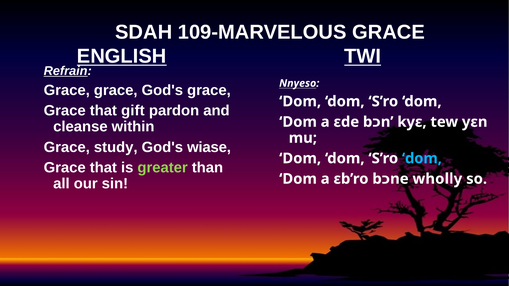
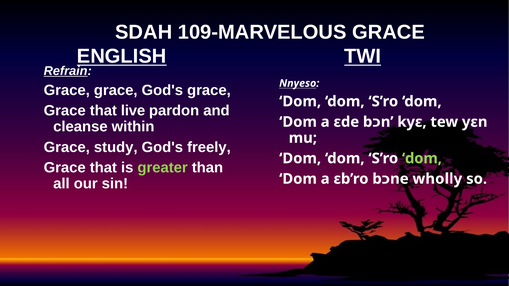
gift: gift -> live (133, 111)
wiase: wiase -> freely (209, 147)
dom colour: light blue -> light green (422, 159)
